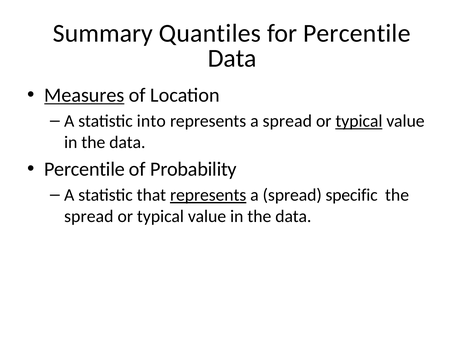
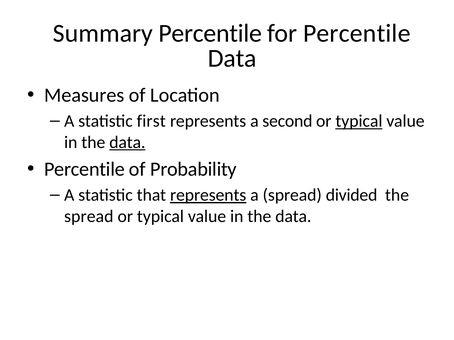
Summary Quantiles: Quantiles -> Percentile (210, 33)
Measures underline: present -> none (84, 95)
into: into -> first (151, 121)
spread: spread -> second (287, 121)
data underline: none -> present (127, 142)
specific: specific -> divided (352, 195)
